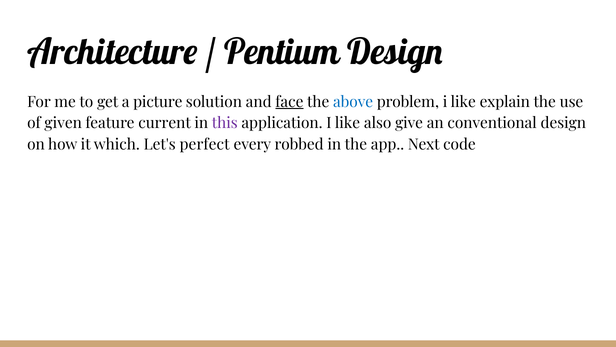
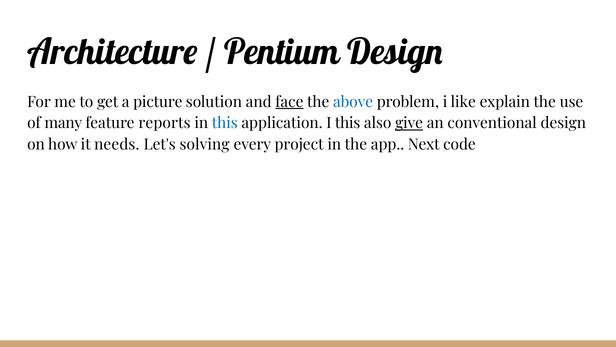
given: given -> many (63, 123)
current: current -> reports (165, 123)
this colour: purple -> blue (225, 123)
application I like: like -> this (348, 123)
give underline: none -> present (409, 123)
which: which -> needs (117, 144)
perfect: perfect -> solving (205, 144)
robbed: robbed -> project (299, 144)
